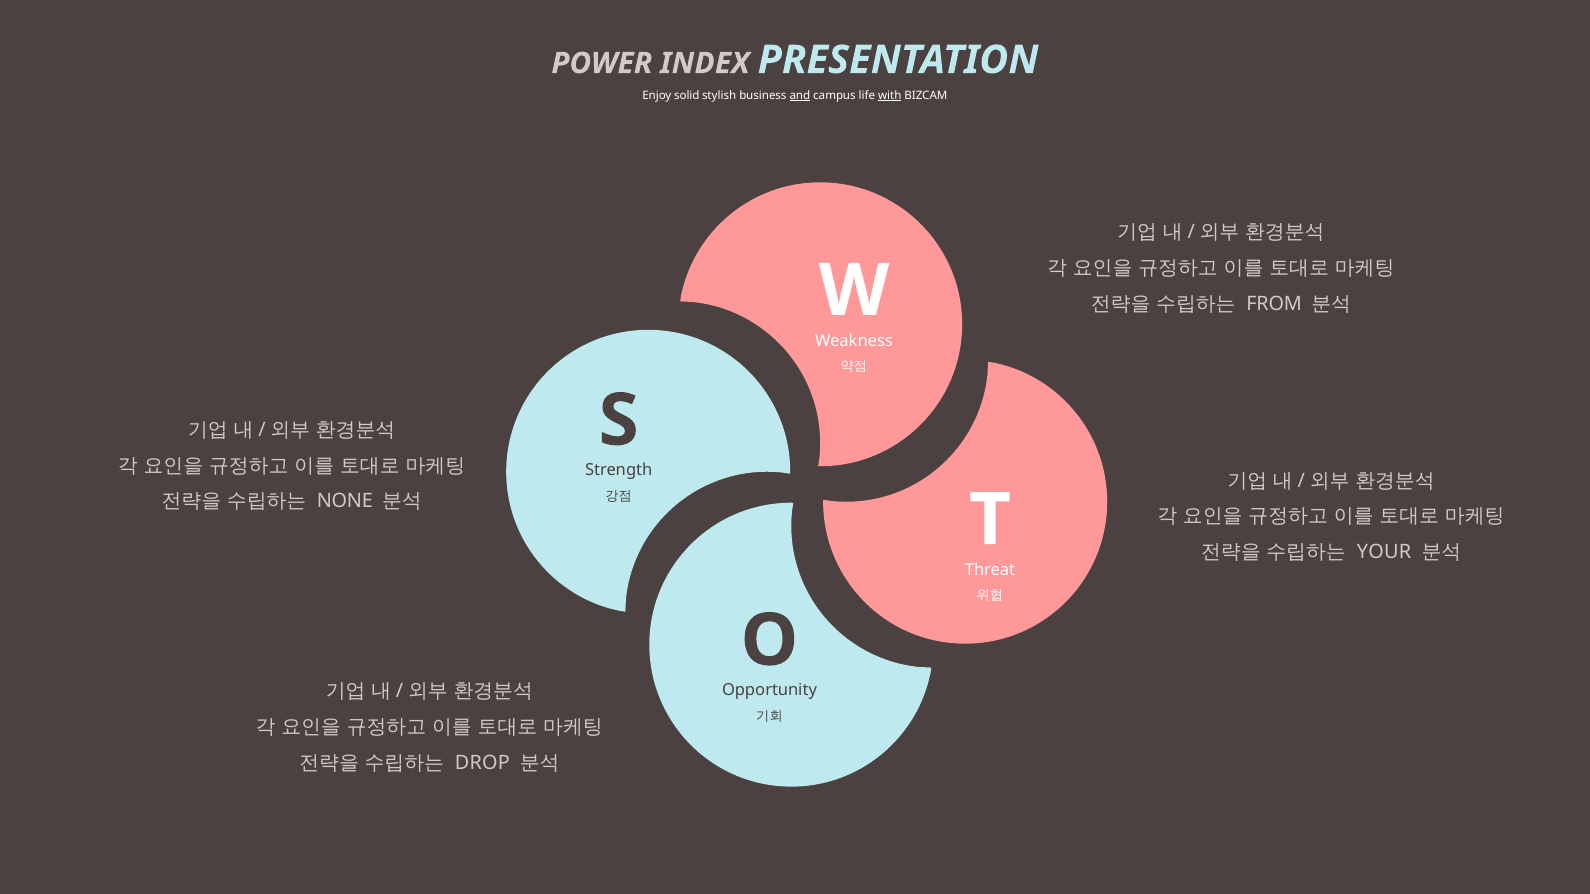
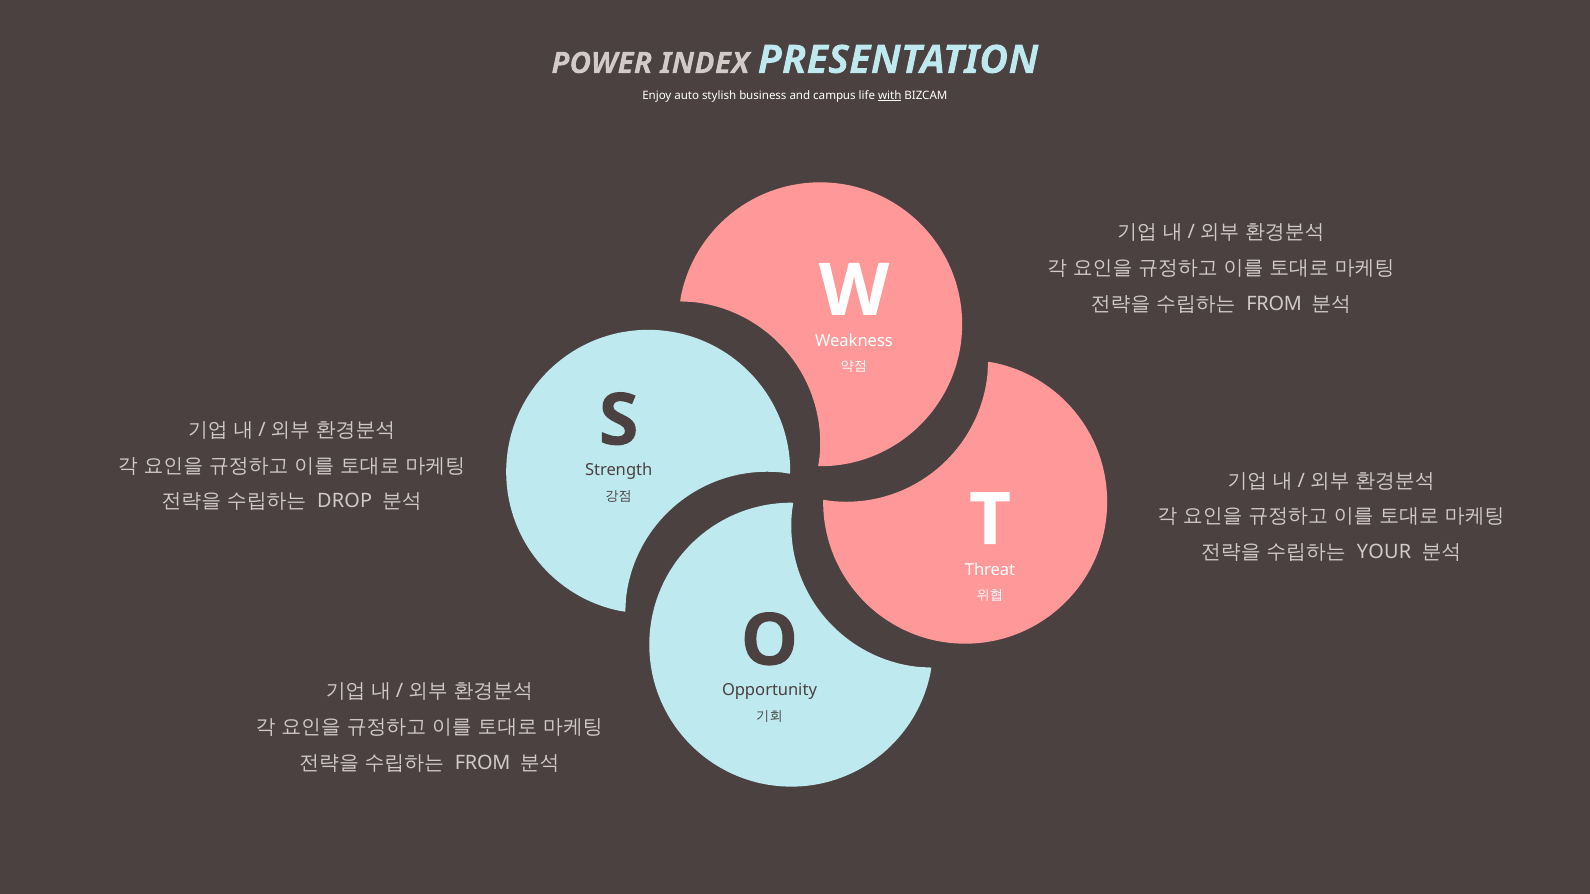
solid: solid -> auto (687, 96)
and underline: present -> none (800, 96)
NONE: NONE -> DROP (345, 502)
DROP: DROP -> FROM (483, 763)
